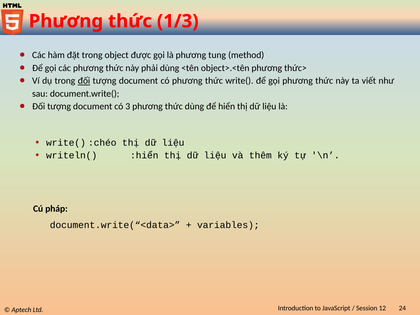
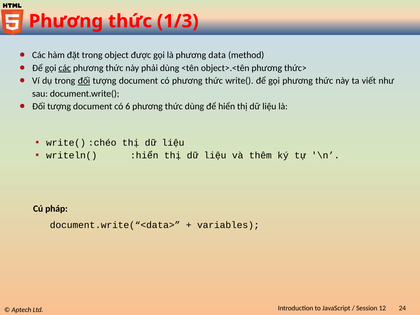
tung: tung -> data (217, 55)
các underline: none -> present (65, 68)
3: 3 -> 6 (128, 107)
